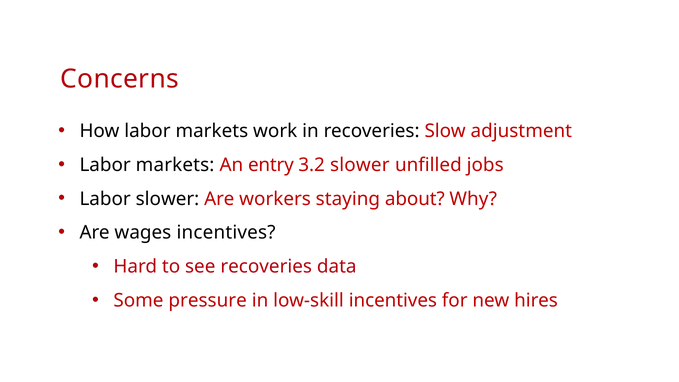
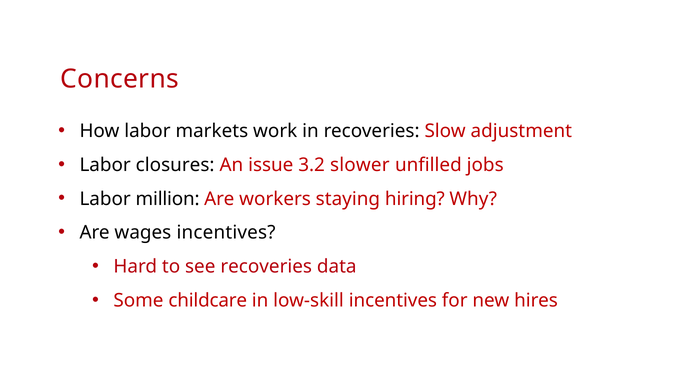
markets: markets -> closures (175, 165)
entry: entry -> issue (271, 165)
Labor slower: slower -> million (168, 199)
about: about -> hiring (415, 199)
pressure: pressure -> childcare (208, 301)
